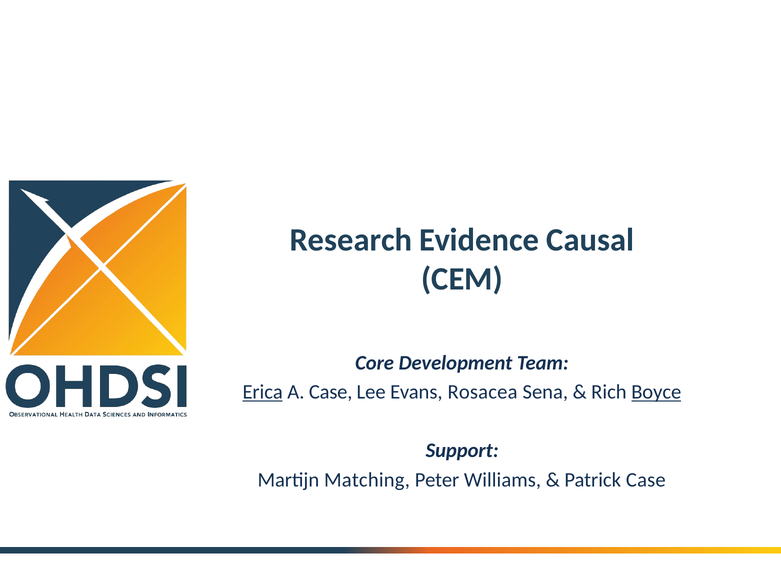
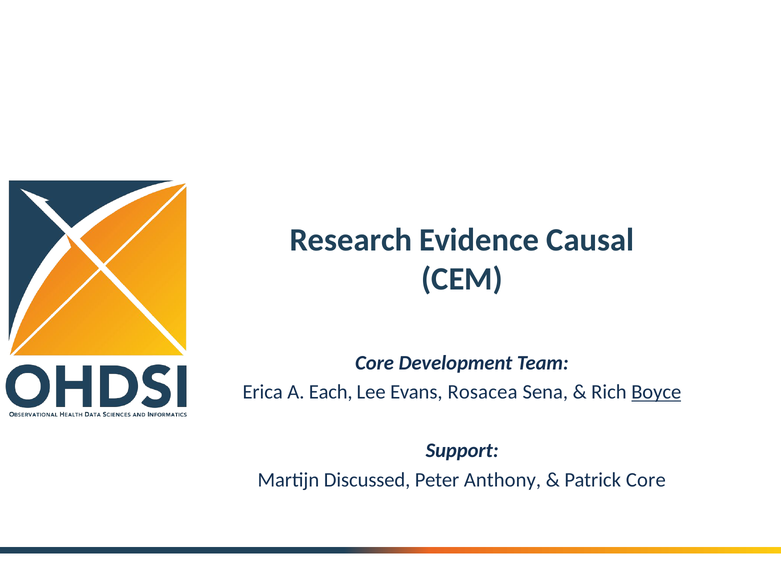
Erica underline: present -> none (263, 392)
A Case: Case -> Each (331, 392)
Matching: Matching -> Discussed (367, 480)
Williams: Williams -> Anthony (502, 480)
Patrick Case: Case -> Core (646, 480)
